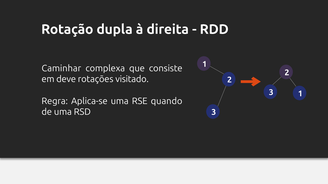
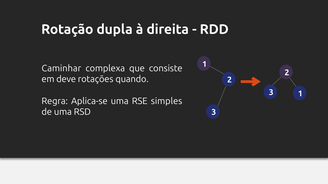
visitado: visitado -> quando (132, 79)
quando: quando -> simples (167, 101)
